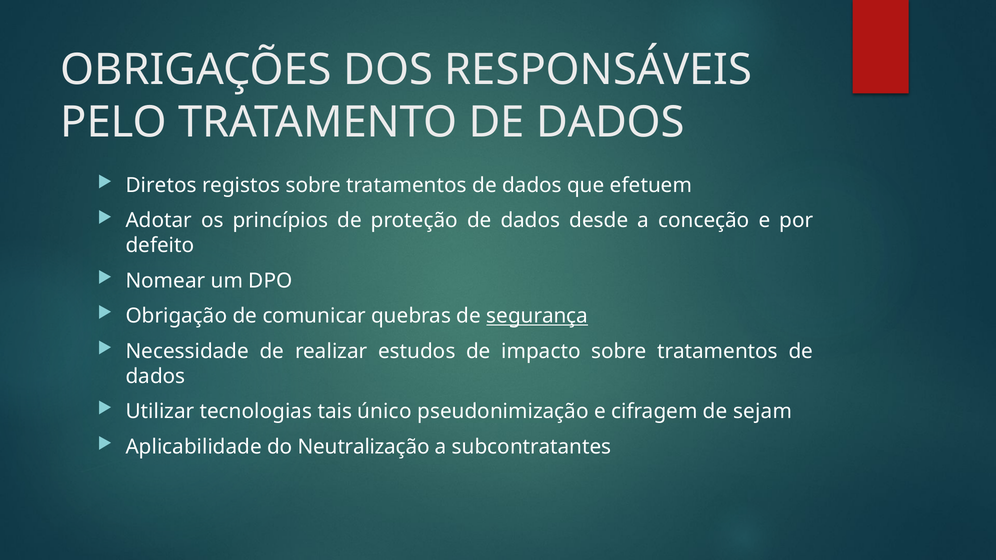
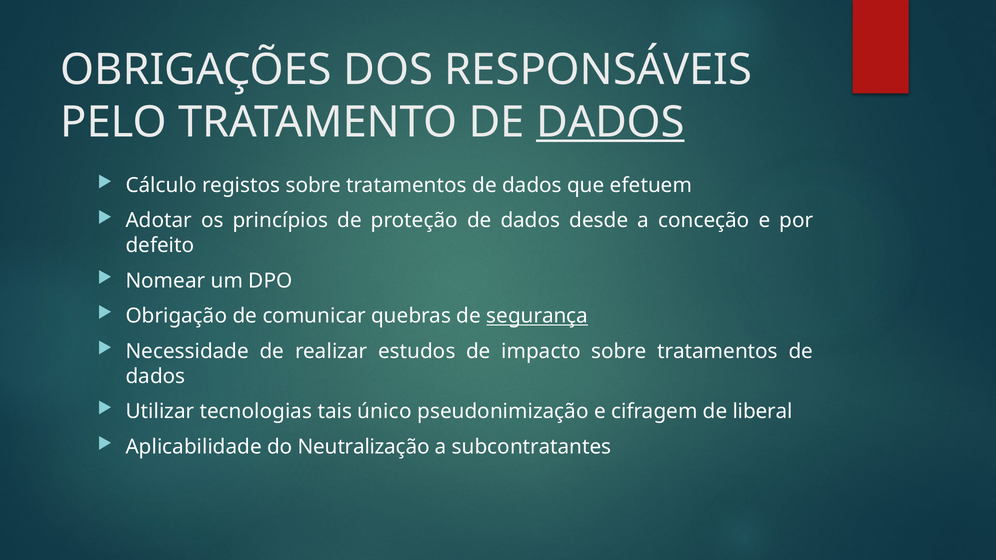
DADOS underline: none -> present (610, 122)
Diretos: Diretos -> Cálculo (161, 185)
sejam: sejam -> liberal (763, 412)
